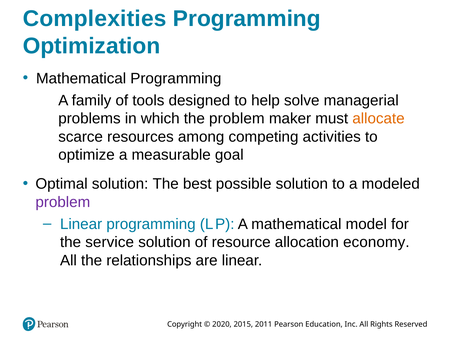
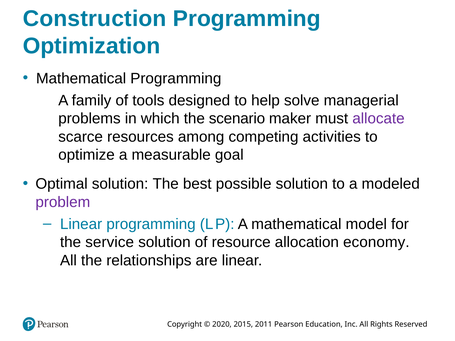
Complexities: Complexities -> Construction (95, 19)
the problem: problem -> scenario (237, 119)
allocate colour: orange -> purple (378, 119)
